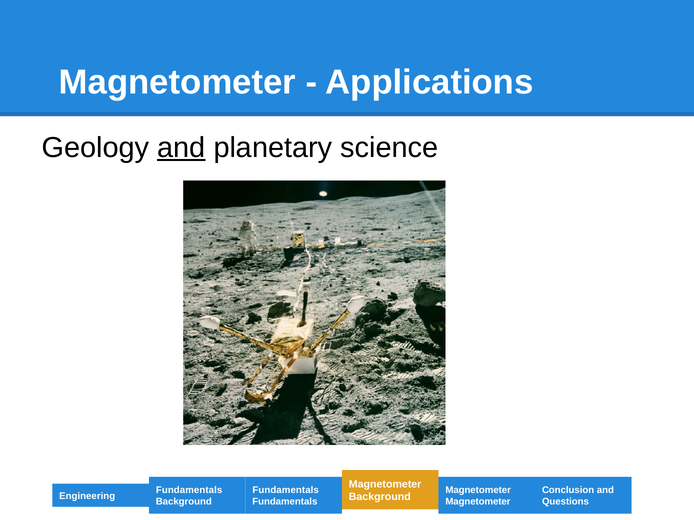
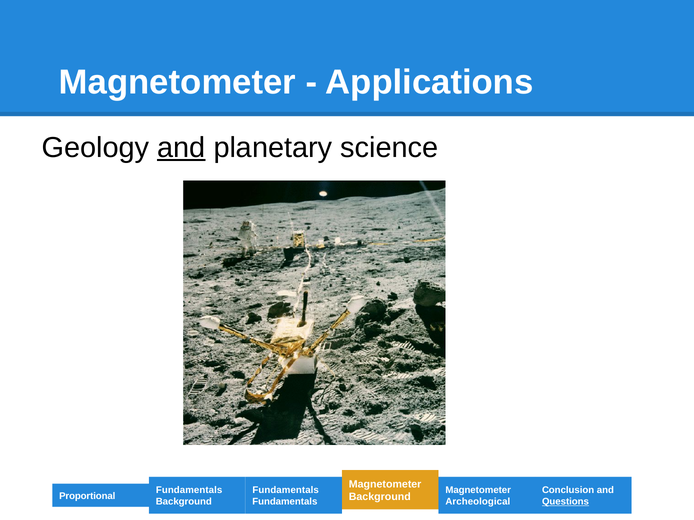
Engineering: Engineering -> Proportional (87, 496)
Magnetometer: Magnetometer -> Archeological (478, 502)
Questions underline: none -> present (565, 502)
